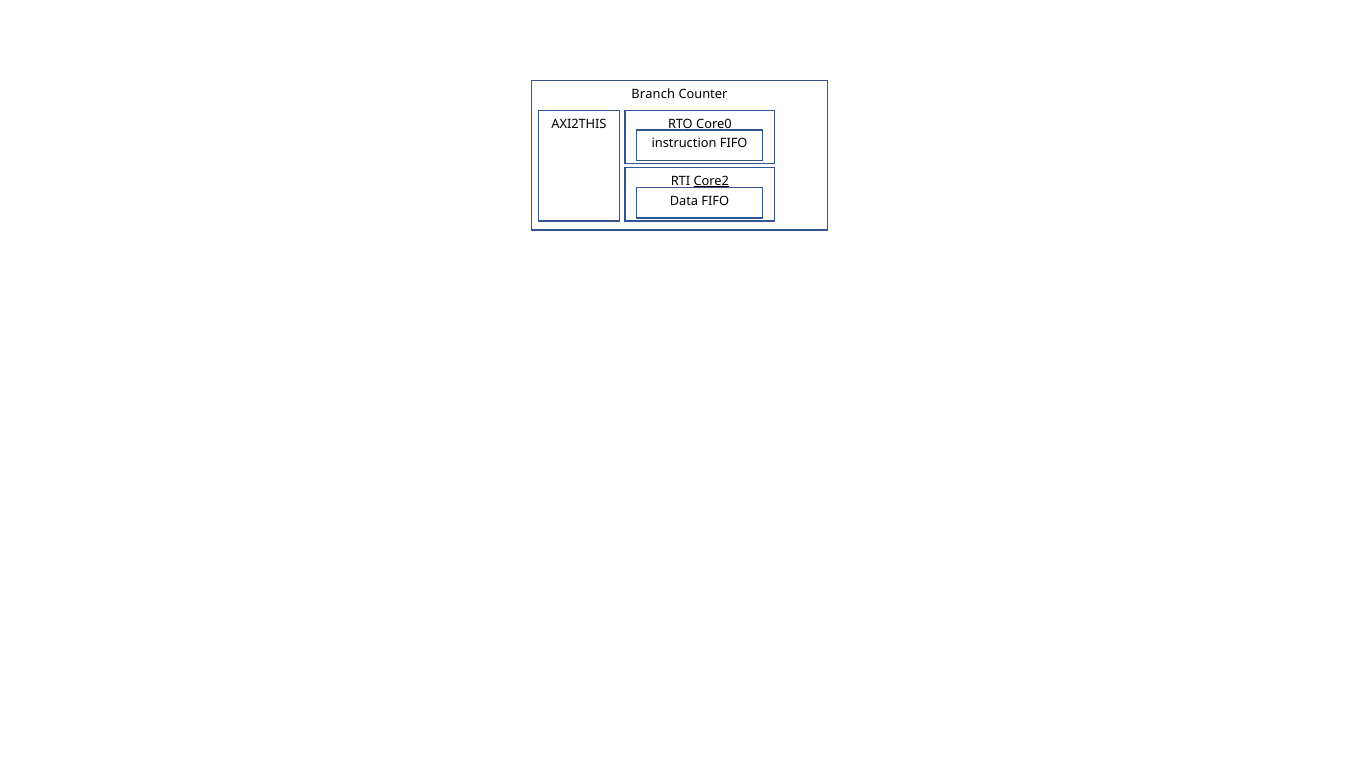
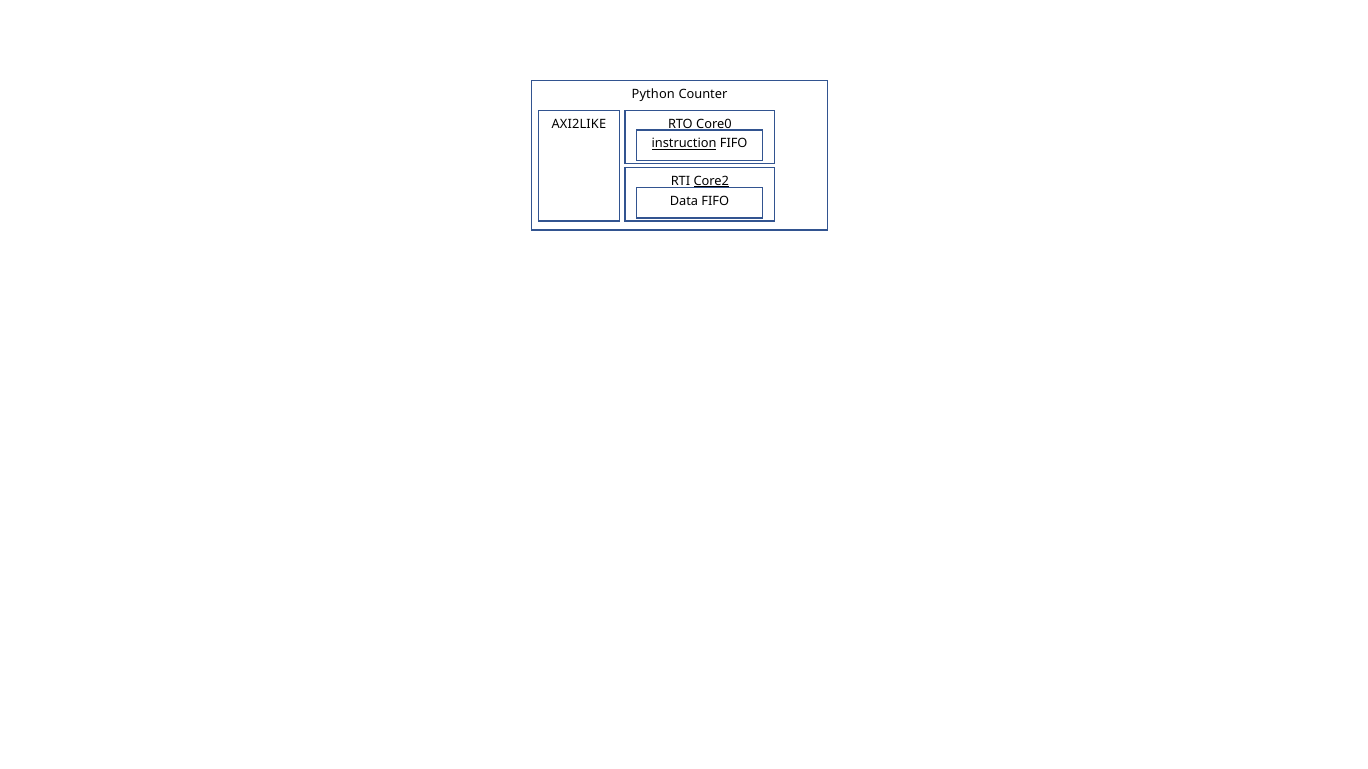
Branch: Branch -> Python (653, 94)
AXI2THIS: AXI2THIS -> AXI2LIKE (579, 124)
instruction underline: none -> present (684, 144)
